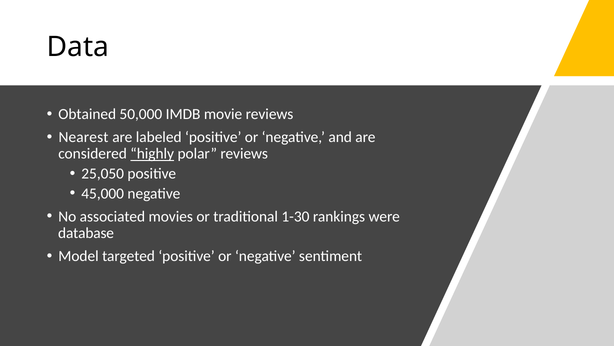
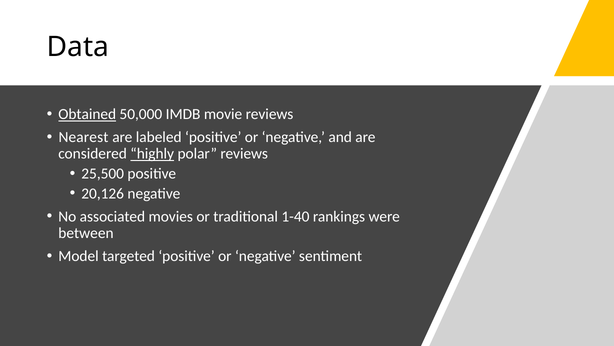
Obtained underline: none -> present (87, 114)
25,050: 25,050 -> 25,500 (103, 173)
45,000: 45,000 -> 20,126 (103, 193)
1-30: 1-30 -> 1-40 (295, 216)
database: database -> between (86, 233)
